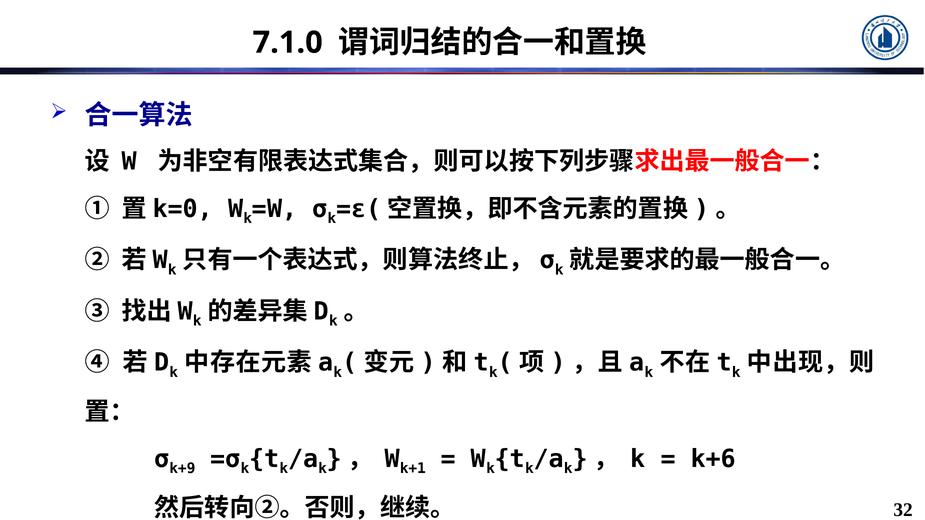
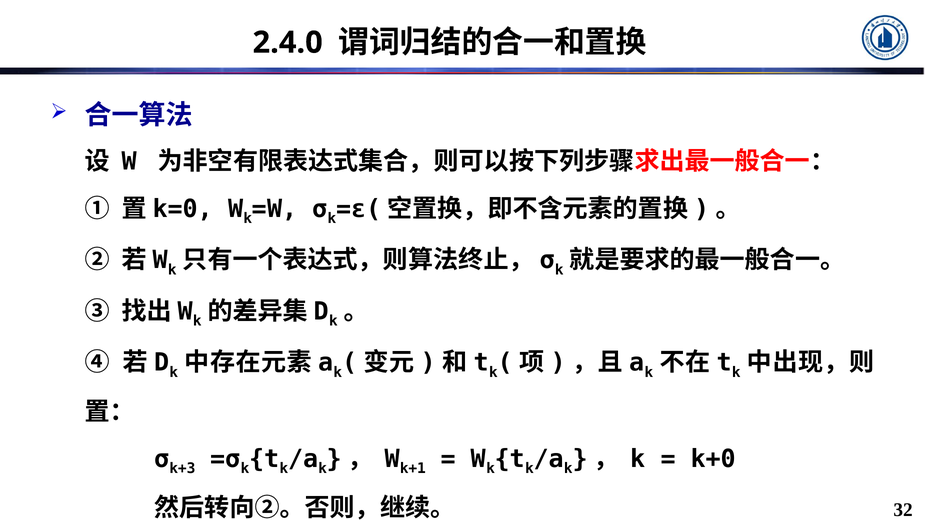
7.1.0: 7.1.0 -> 2.4.0 (288, 43)
k+9: k+9 -> k+3 (182, 469)
k+6: k+6 -> k+0 (713, 459)
